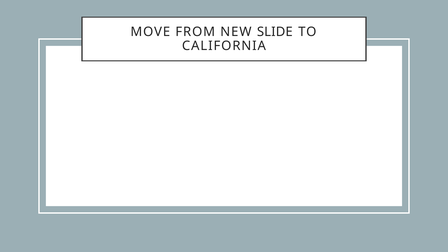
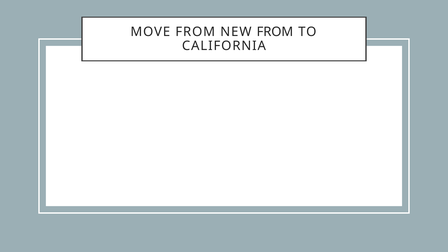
NEW SLIDE: SLIDE -> FROM (275, 32)
